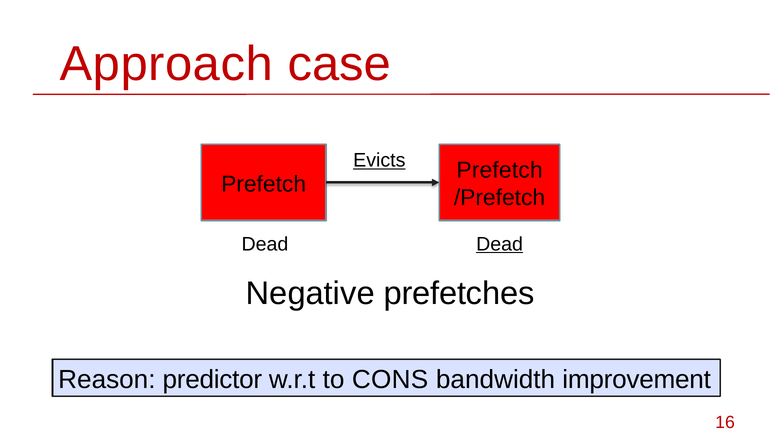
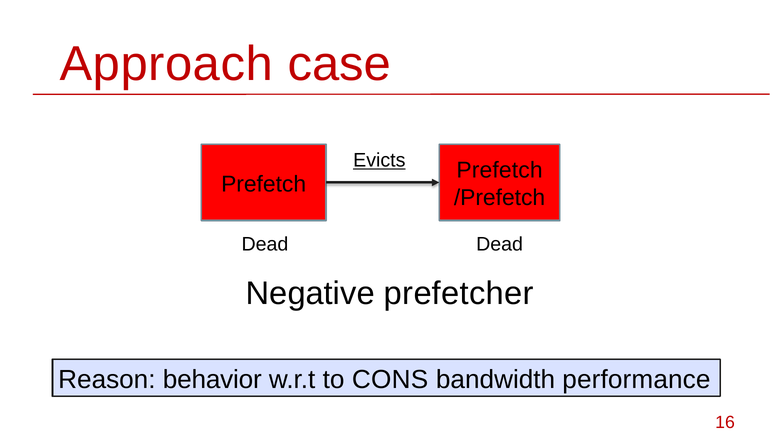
Dead underline: present -> none (500, 244)
prefetches: prefetches -> prefetcher (459, 294)
predictor: predictor -> behavior (212, 380)
improvement: improvement -> performance (636, 380)
